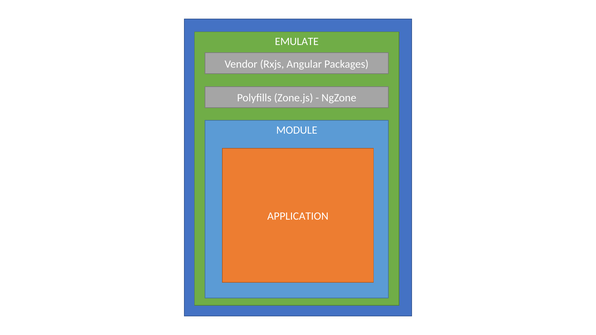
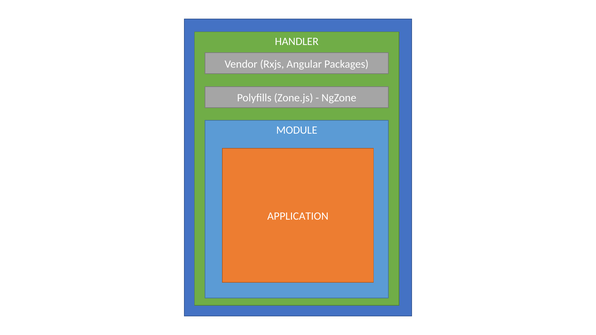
EMULATE: EMULATE -> HANDLER (297, 42)
